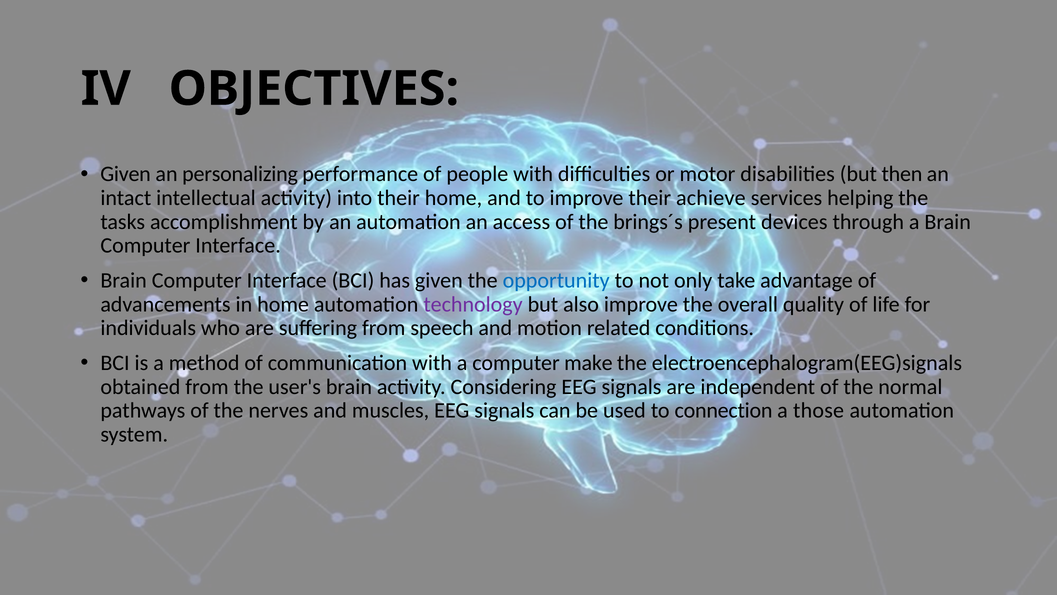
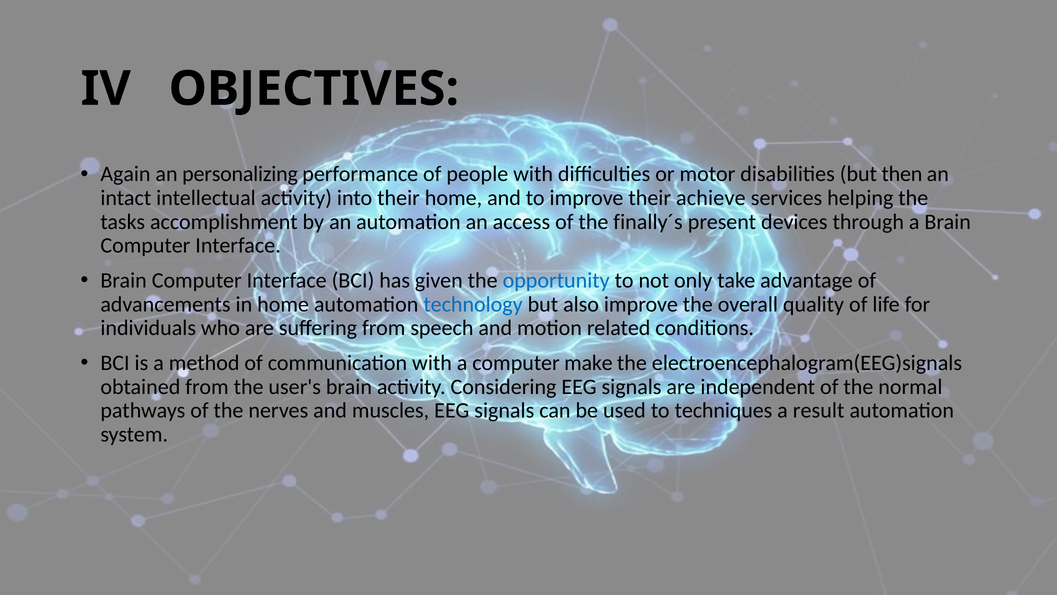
Given: Given -> Again (125, 174)
brings´s: brings´s -> finally´s (648, 222)
technology colour: purple -> blue (473, 304)
connection: connection -> techniques (723, 410)
those: those -> result (819, 410)
